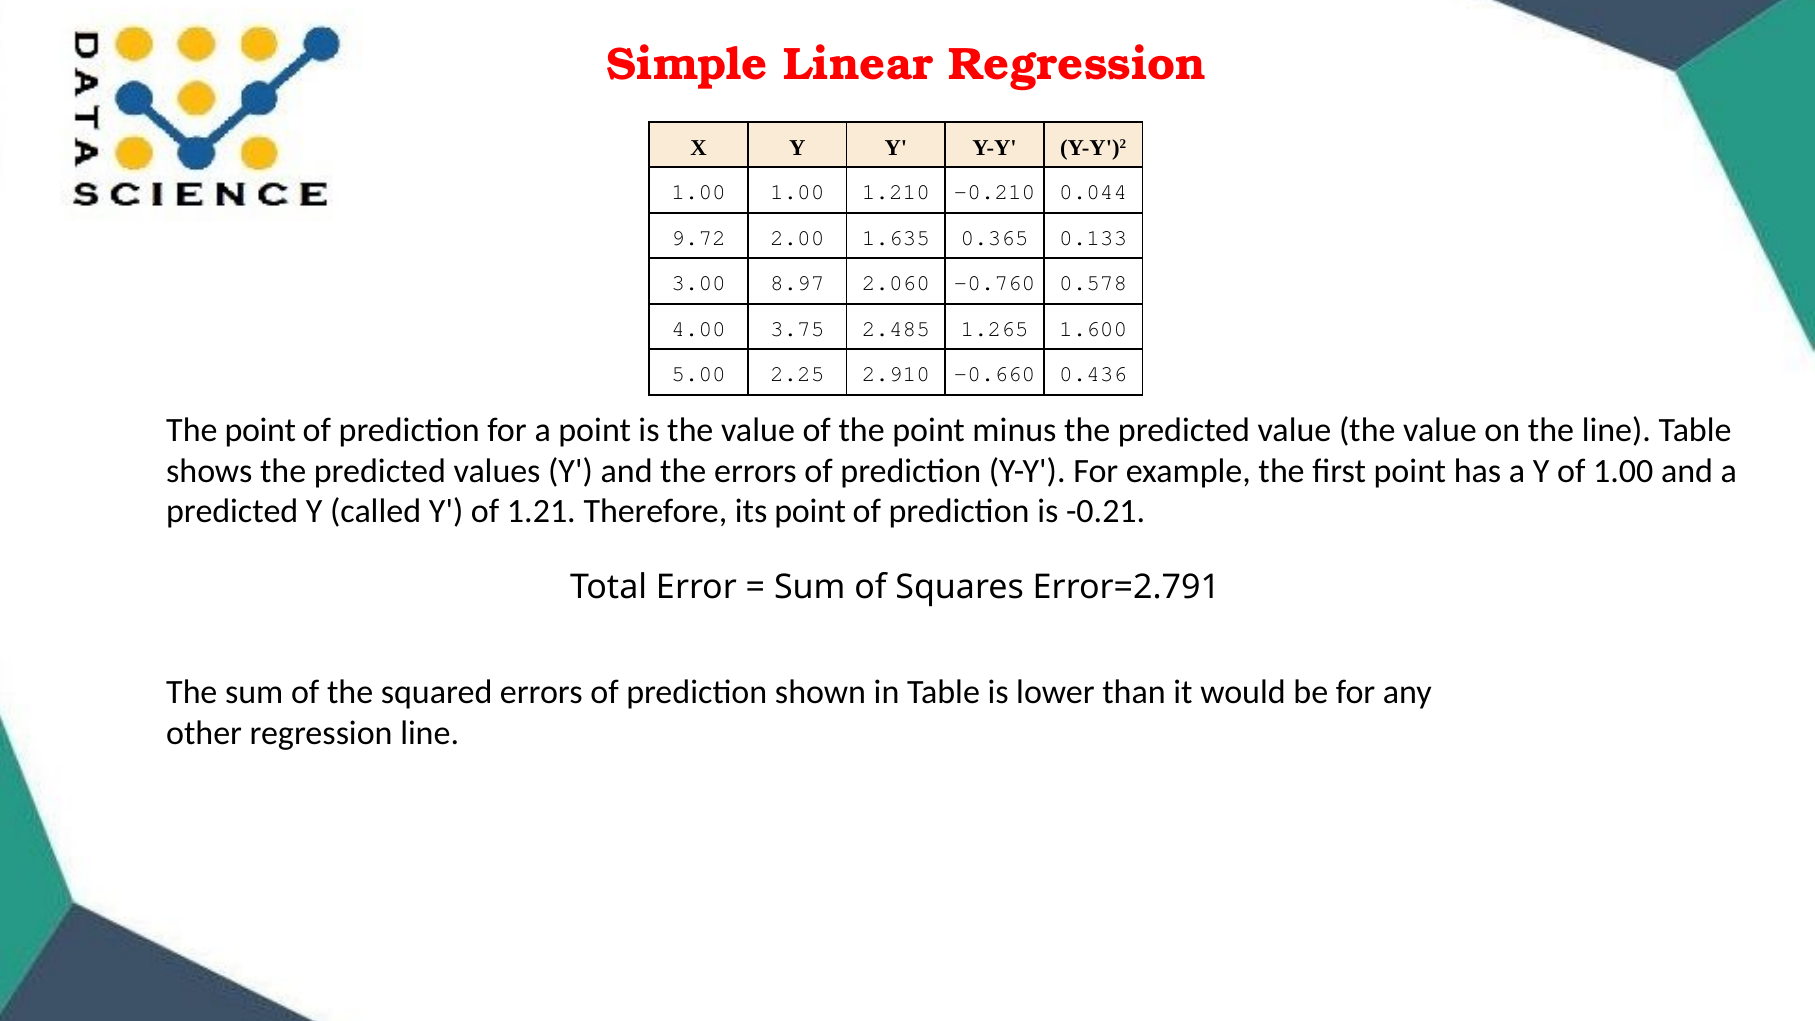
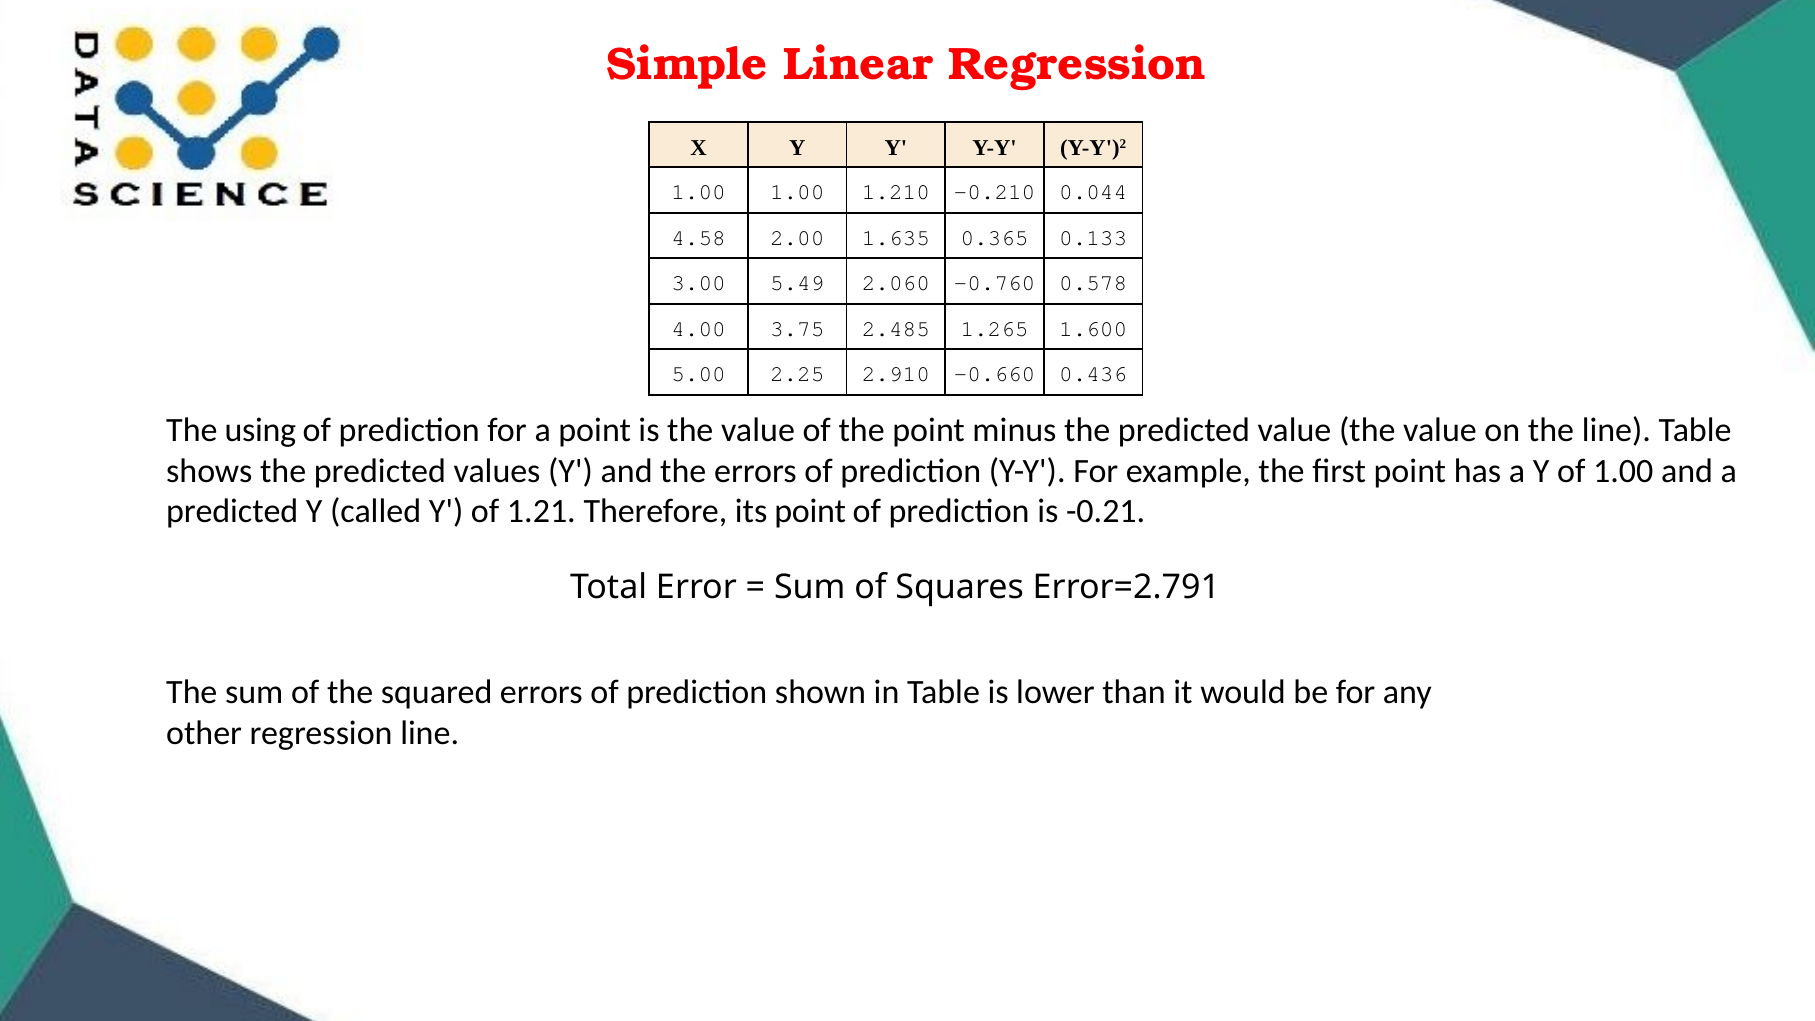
9.72: 9.72 -> 4.58 (699, 238)
8.97: 8.97 -> 5.49 (797, 283)
point: point -> using (260, 430)
